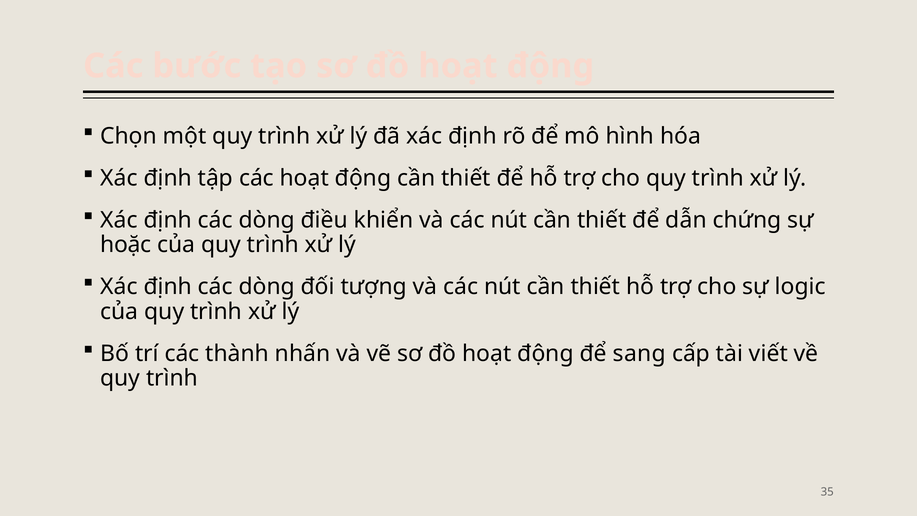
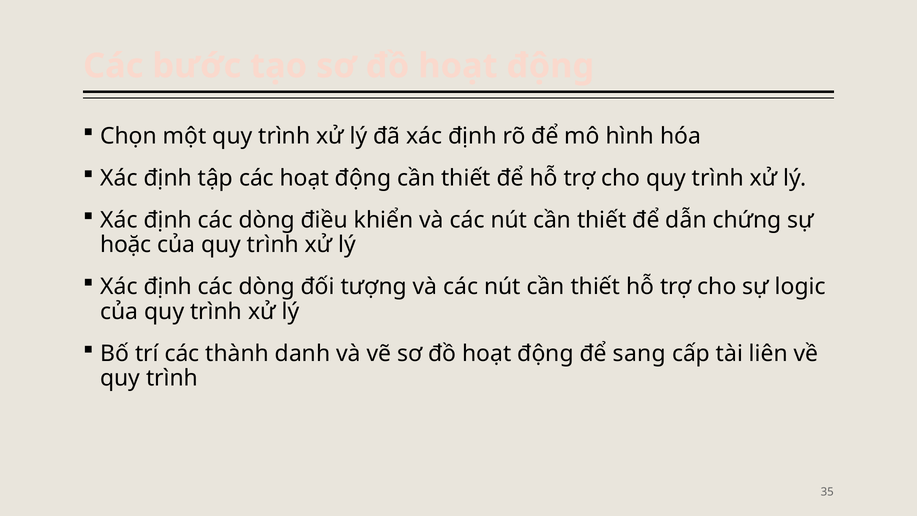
nhấn: nhấn -> danh (303, 353)
viết: viết -> liên (768, 353)
